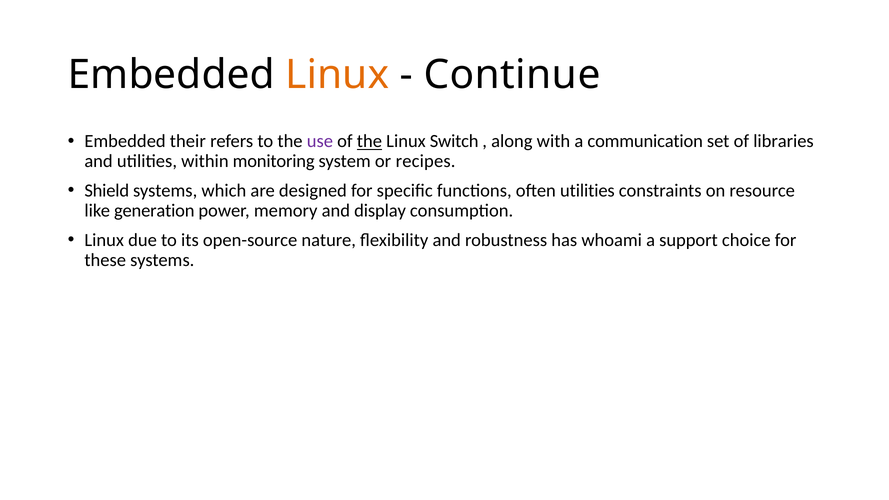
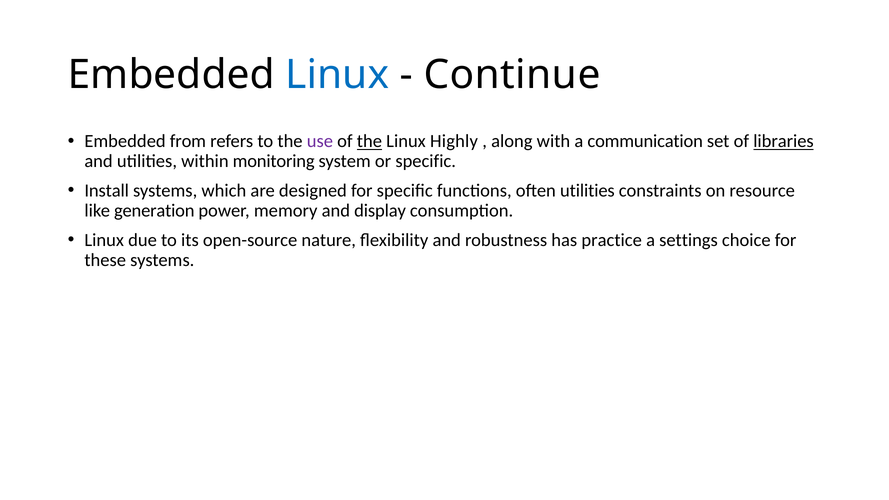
Linux colour: orange -> blue (337, 75)
their: their -> from (188, 141)
Switch: Switch -> Highly (454, 141)
libraries underline: none -> present (783, 141)
or recipes: recipes -> specific (426, 161)
Shield: Shield -> Install (107, 191)
whoami: whoami -> practice (612, 240)
support: support -> settings (688, 240)
